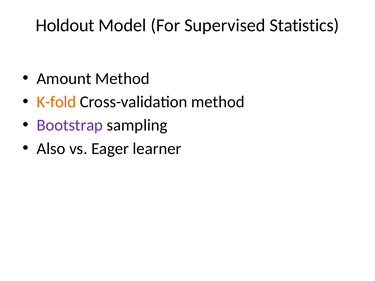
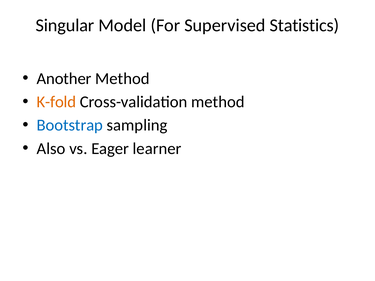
Holdout: Holdout -> Singular (65, 25)
Amount: Amount -> Another (64, 79)
Bootstrap colour: purple -> blue (70, 125)
